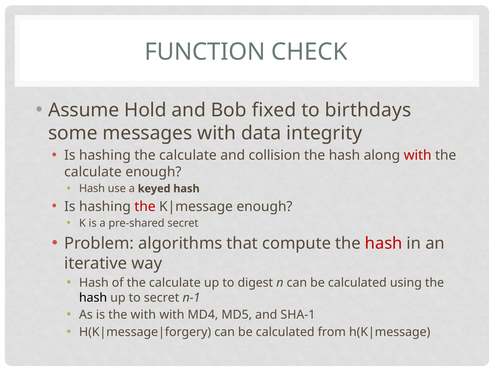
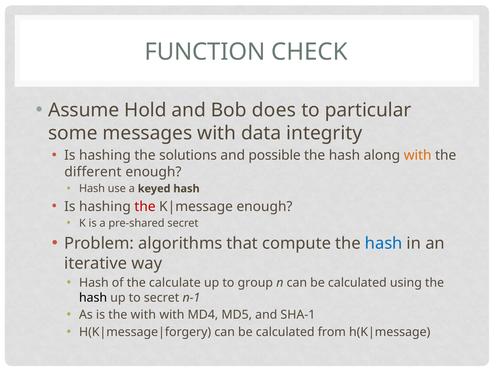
fixed: fixed -> does (274, 110)
birthdays: birthdays -> particular (368, 110)
hashing the calculate: calculate -> solutions (188, 155)
collision: collision -> possible (275, 155)
with colour: red -> orange (418, 155)
calculate: calculate -> different (93, 172)
hash colour: red -> blue (384, 243)
digest: digest -> group (255, 282)
